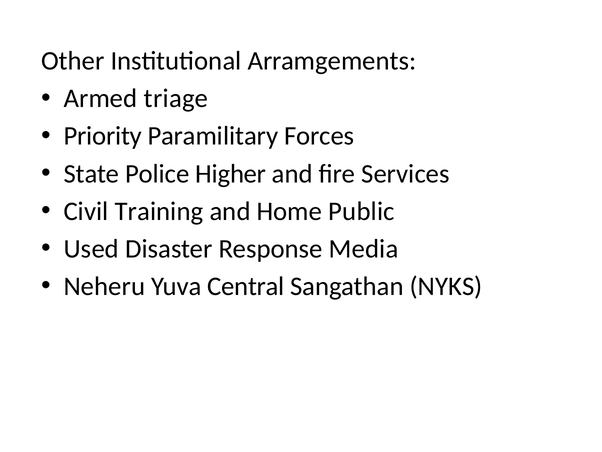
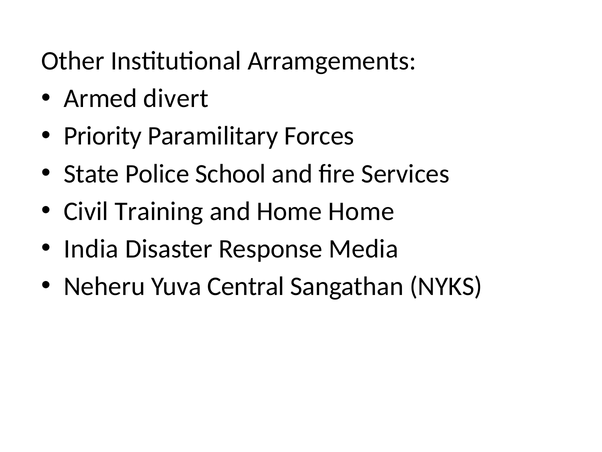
triage: triage -> divert (176, 99)
Higher: Higher -> School (231, 173)
Home Public: Public -> Home (361, 211)
Used: Used -> India (91, 248)
